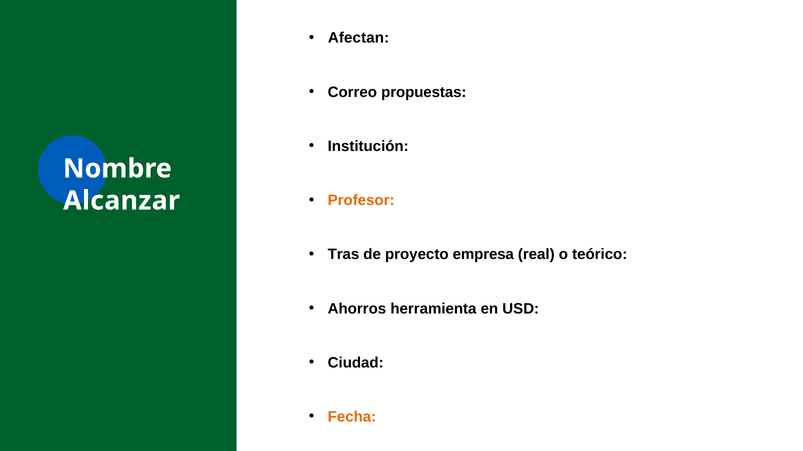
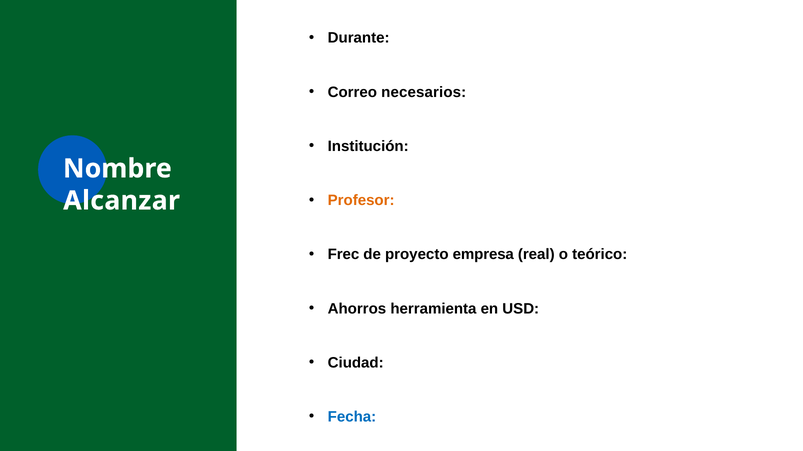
Afectan: Afectan -> Durante (359, 38)
propuestas: propuestas -> necesarios (424, 92)
Tras: Tras -> Frec (343, 255)
Fecha colour: orange -> blue (352, 417)
